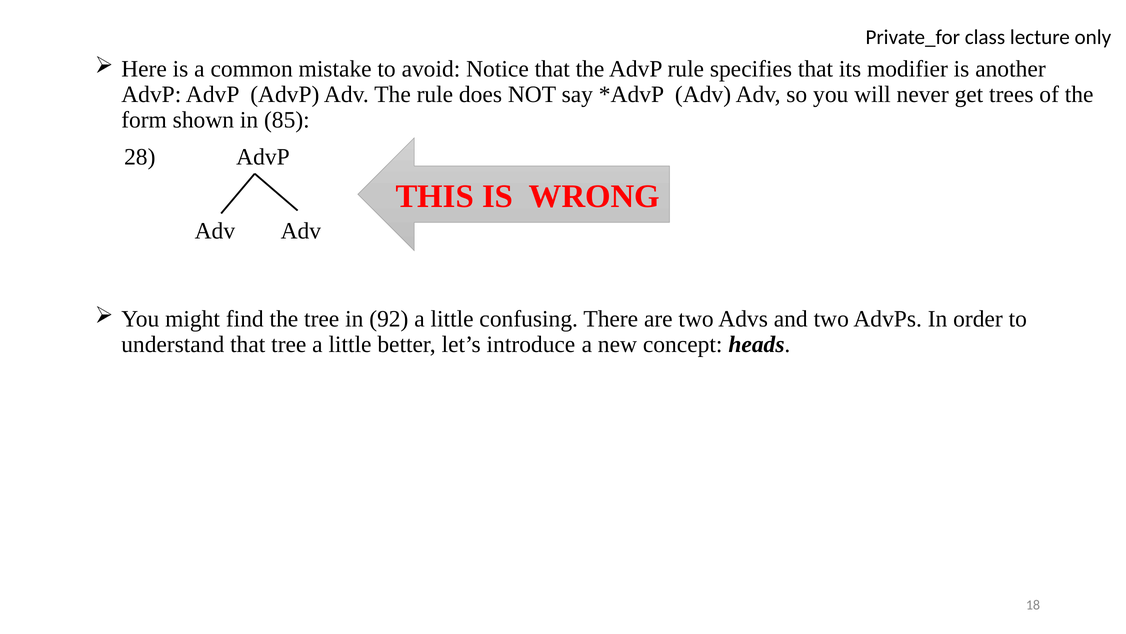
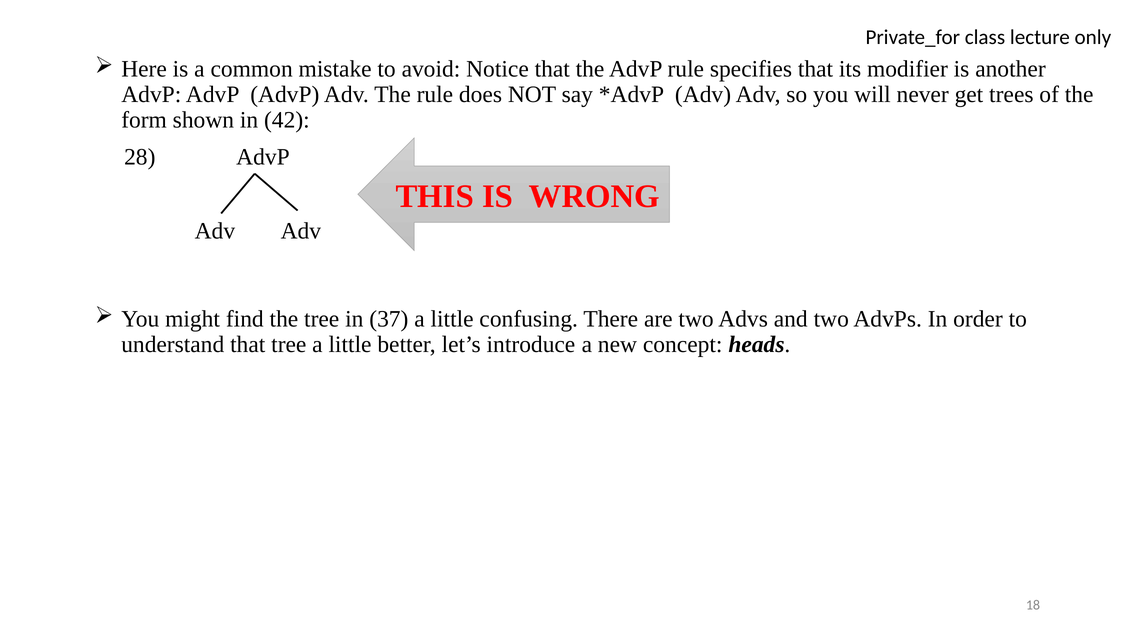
85: 85 -> 42 (287, 120)
92: 92 -> 37 (389, 319)
